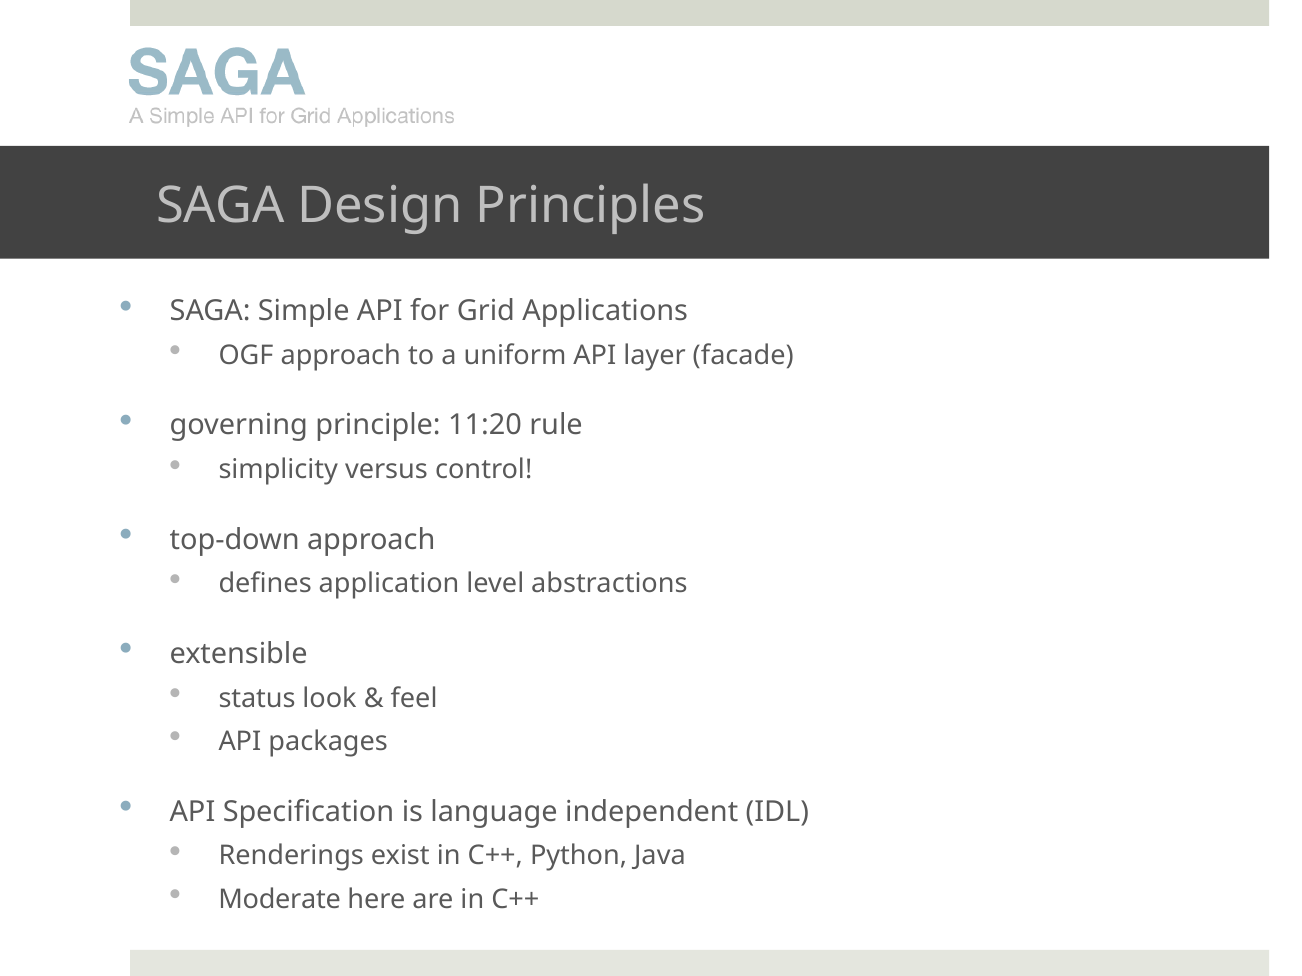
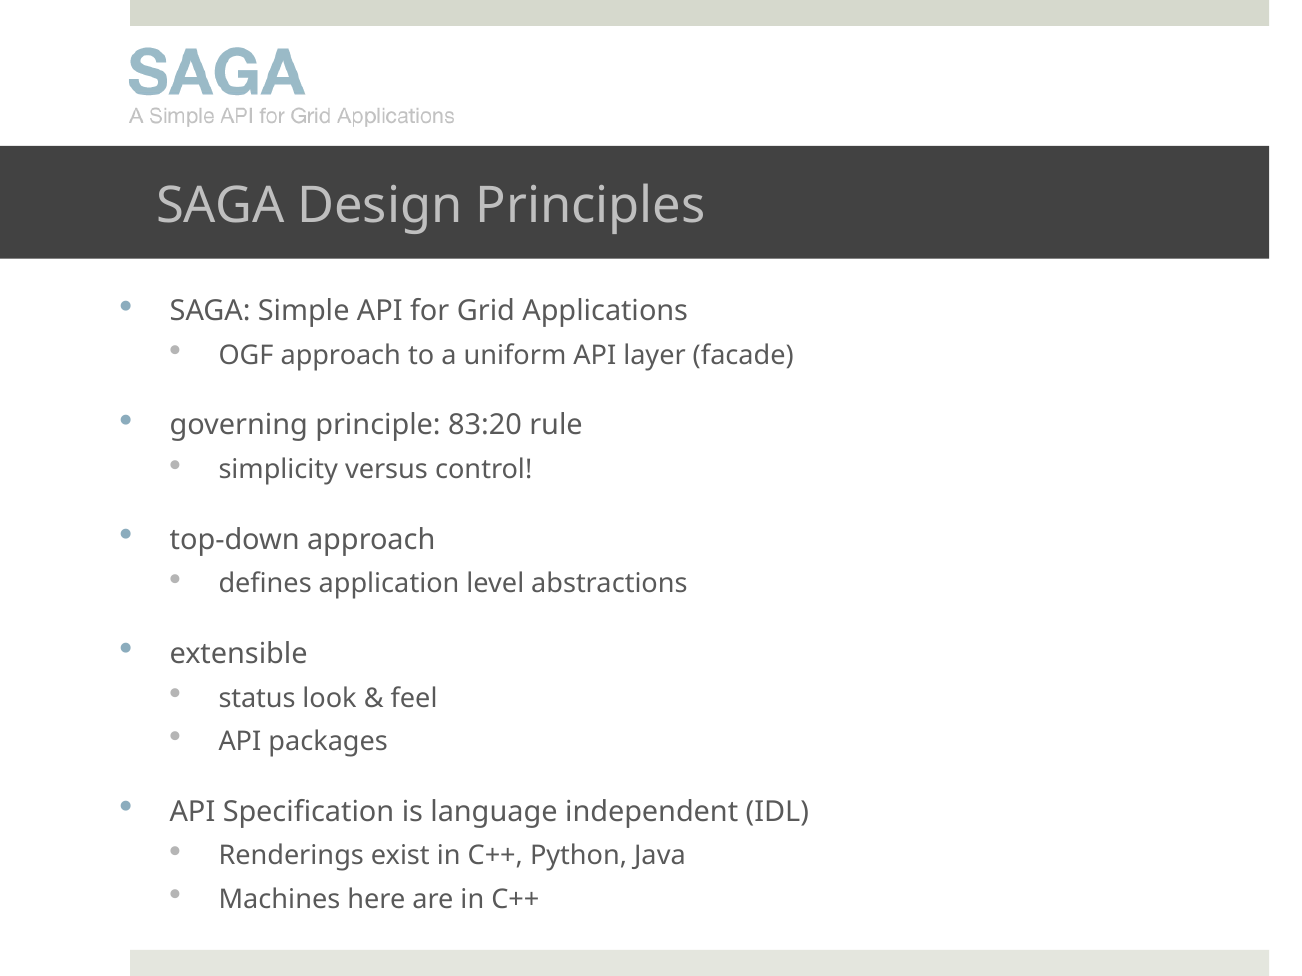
11:20: 11:20 -> 83:20 (485, 426)
Moderate: Moderate -> Machines (279, 900)
